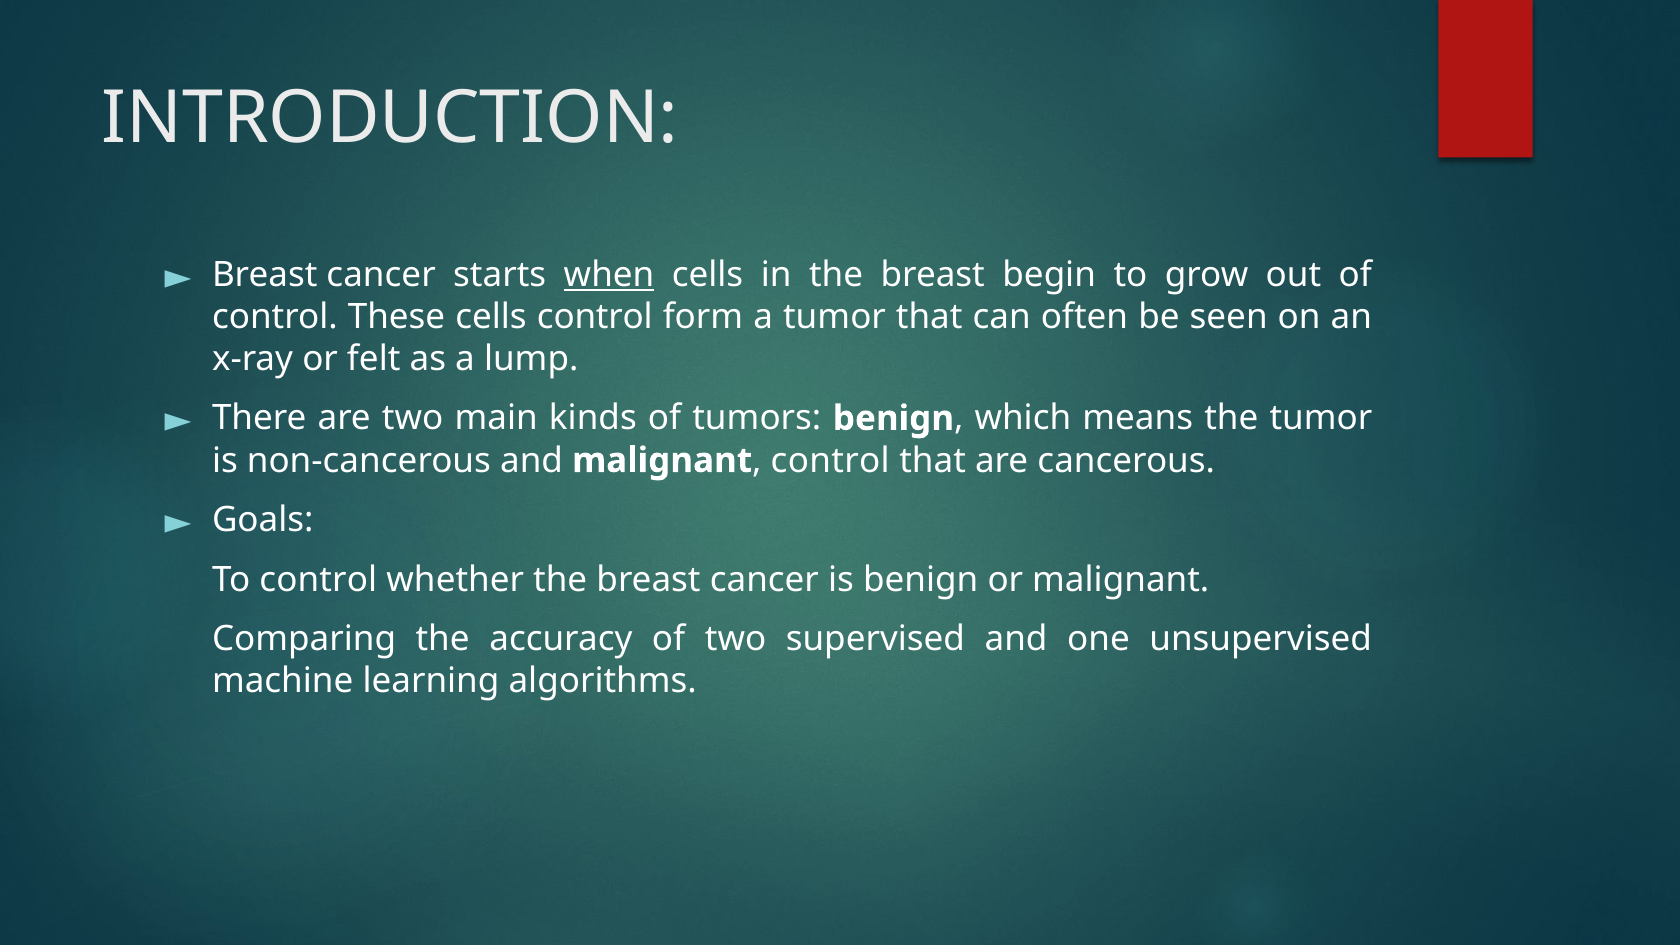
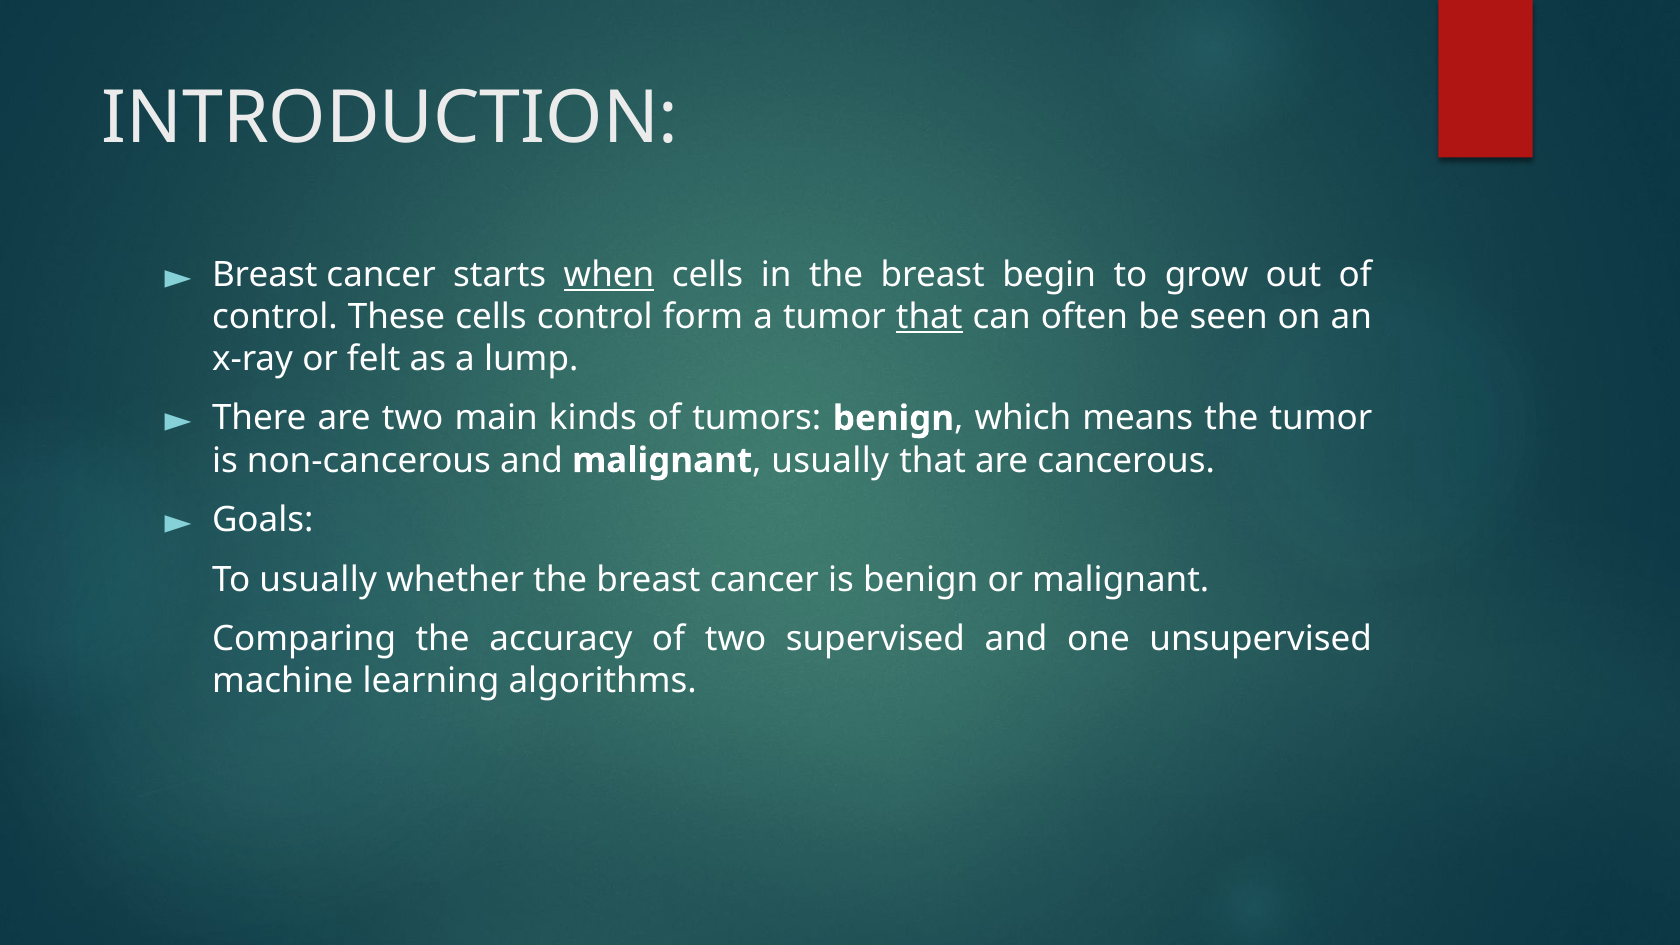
that underline: none -> present (929, 317)
control: control -> usually (830, 460)
control: control -> usually (318, 580)
